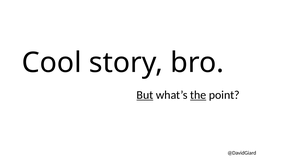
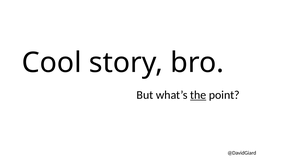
But underline: present -> none (145, 95)
